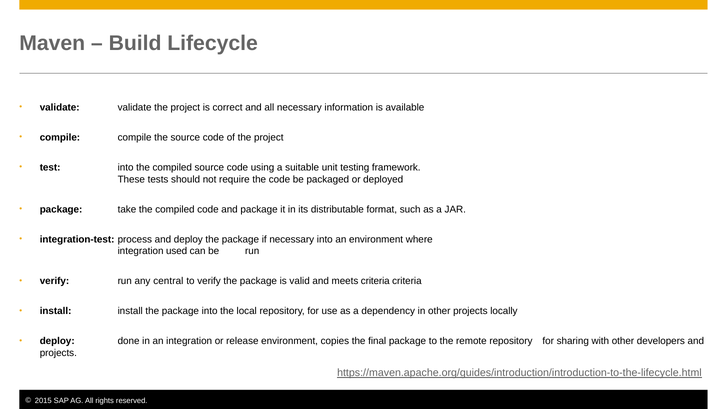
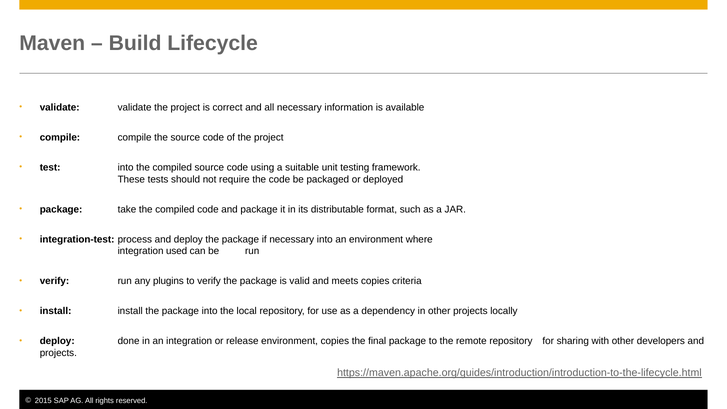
central: central -> plugins (168, 281)
meets criteria: criteria -> copies (375, 281)
